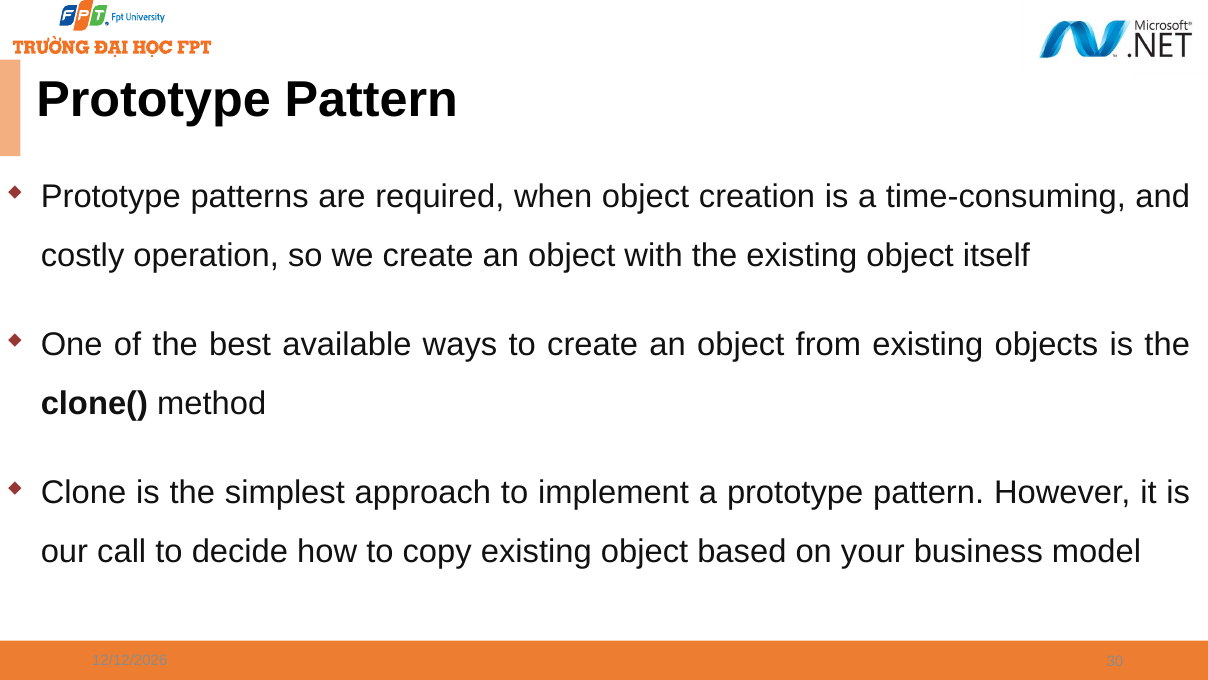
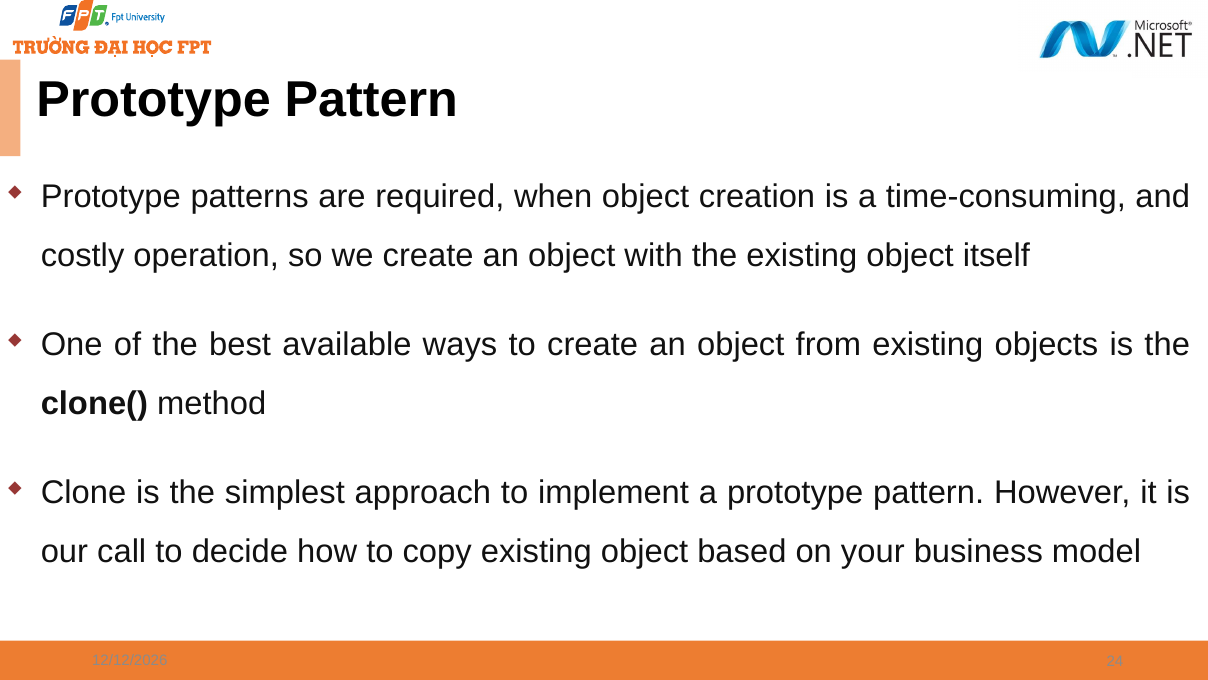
30: 30 -> 24 (1115, 661)
